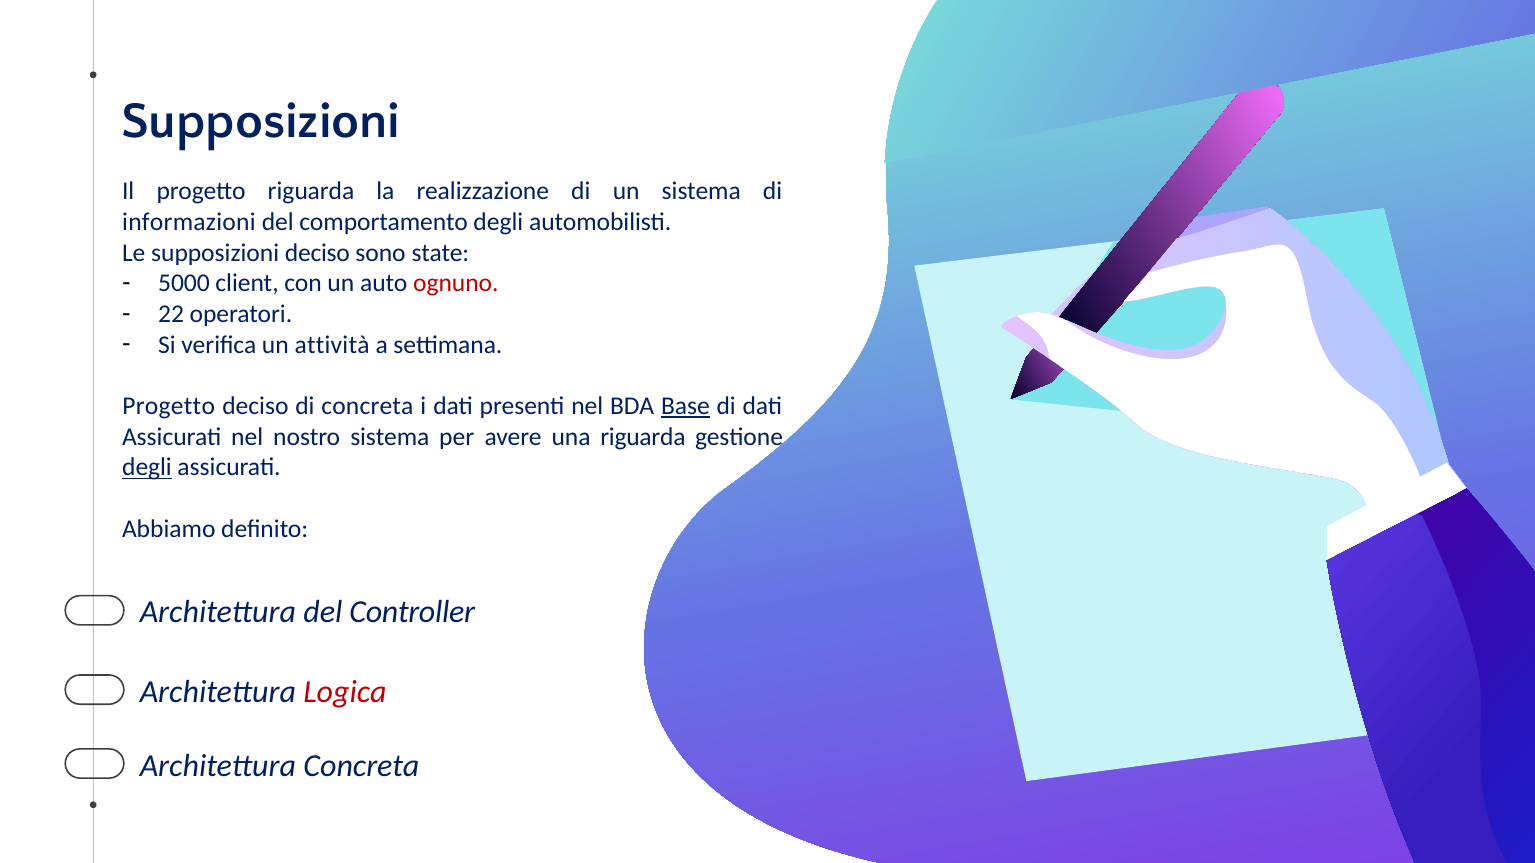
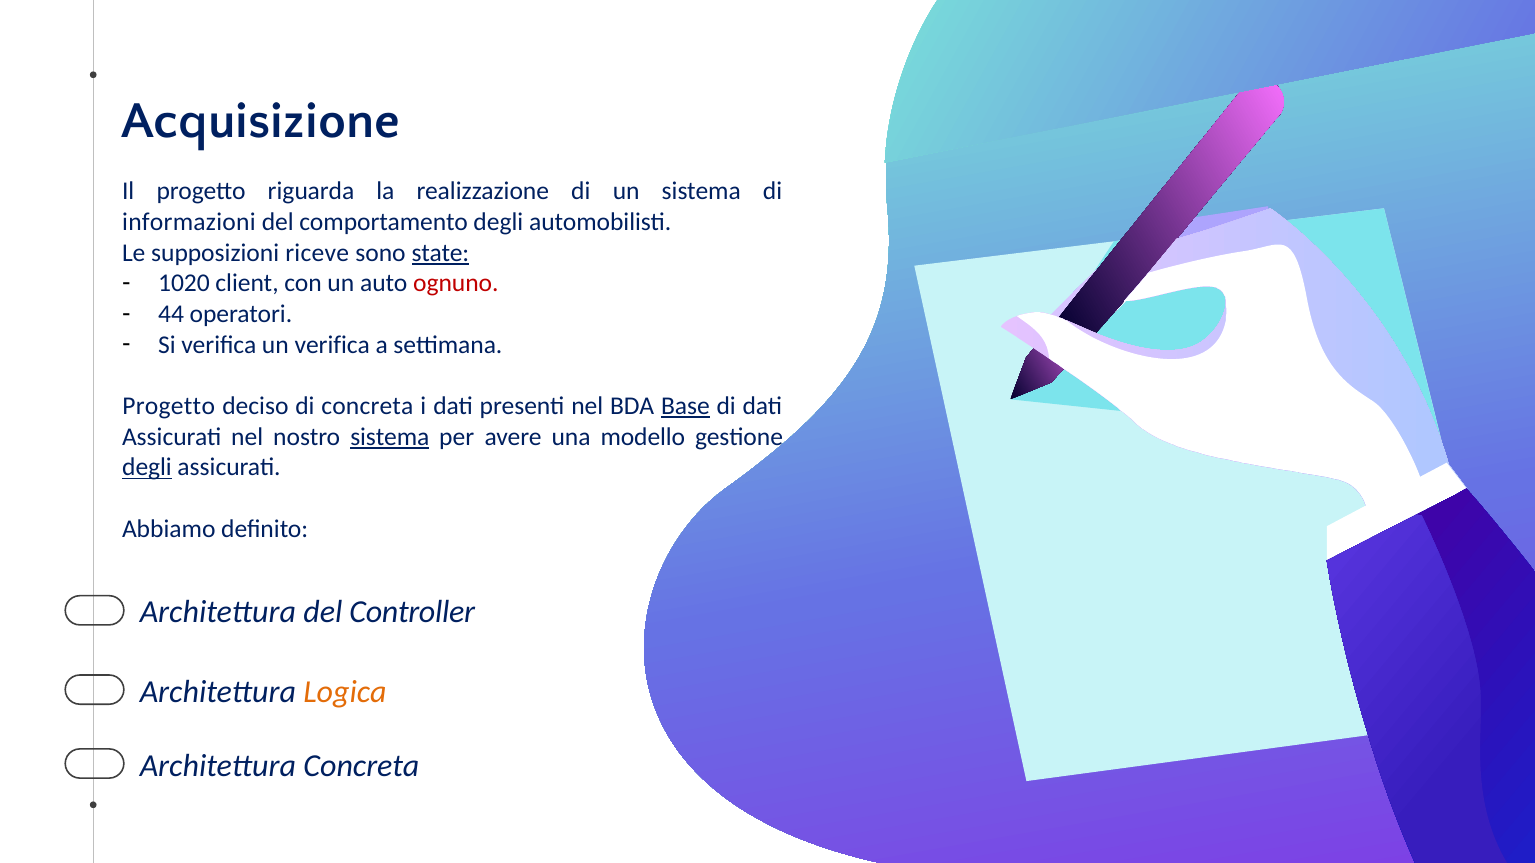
Supposizioni: Supposizioni -> Acquisizione (261, 121)
supposizioni deciso: deciso -> riceve (317, 253)
state underline: none -> present (440, 253)
5000: 5000 -> 1020 (184, 284)
22: 22 -> 44 (171, 314)
un attività: attività -> verifica (332, 345)
sistema underline: none -> present (390, 437)
una riguarda: riguarda -> modello (643, 437)
Logica colour: red -> orange (345, 692)
